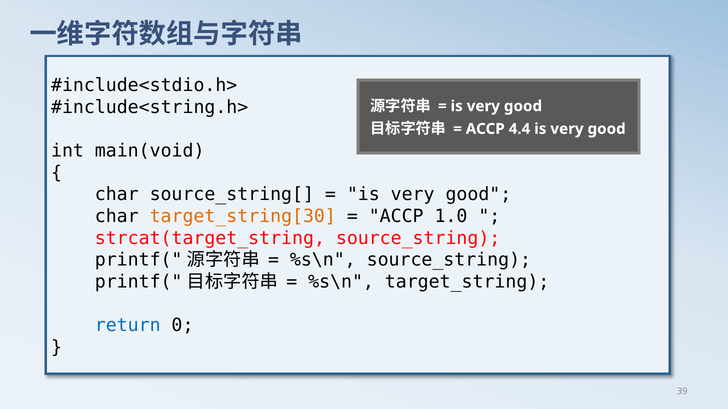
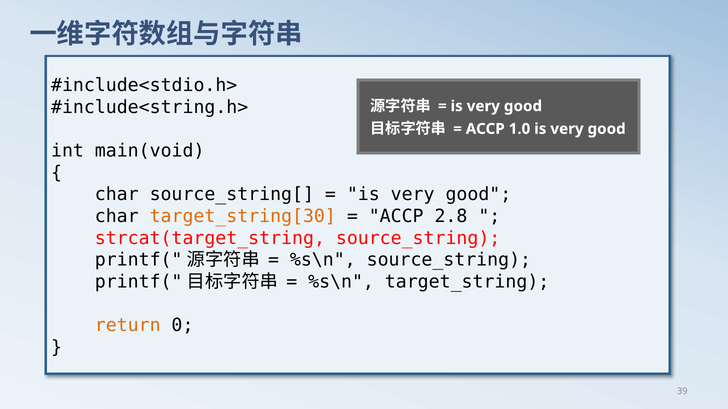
4.4: 4.4 -> 1.0 (519, 129)
1.0: 1.0 -> 2.8 (451, 217)
return colour: blue -> orange (128, 326)
